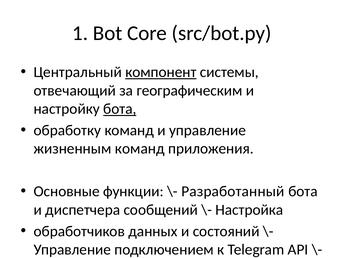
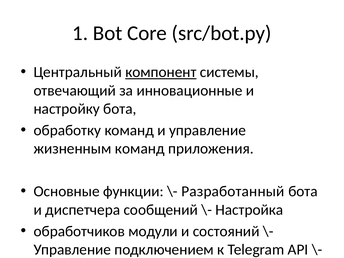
географическим: географическим -> инновационные (190, 91)
бота underline: present -> none (120, 109)
данных: данных -> модули (153, 231)
